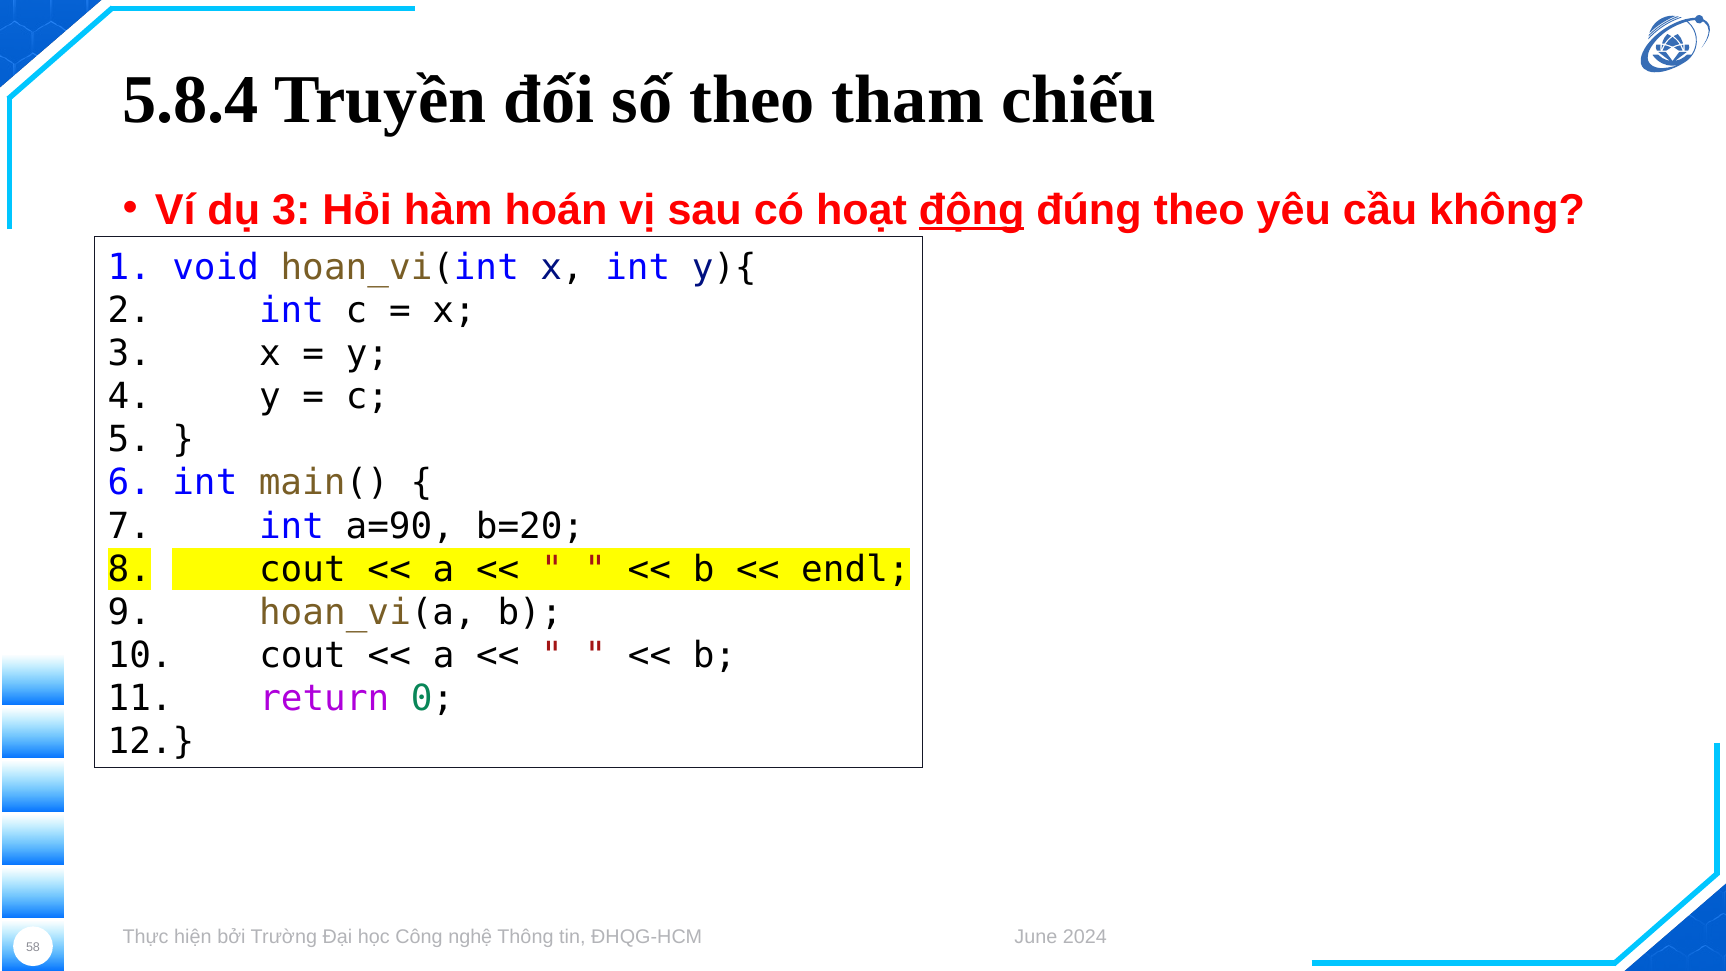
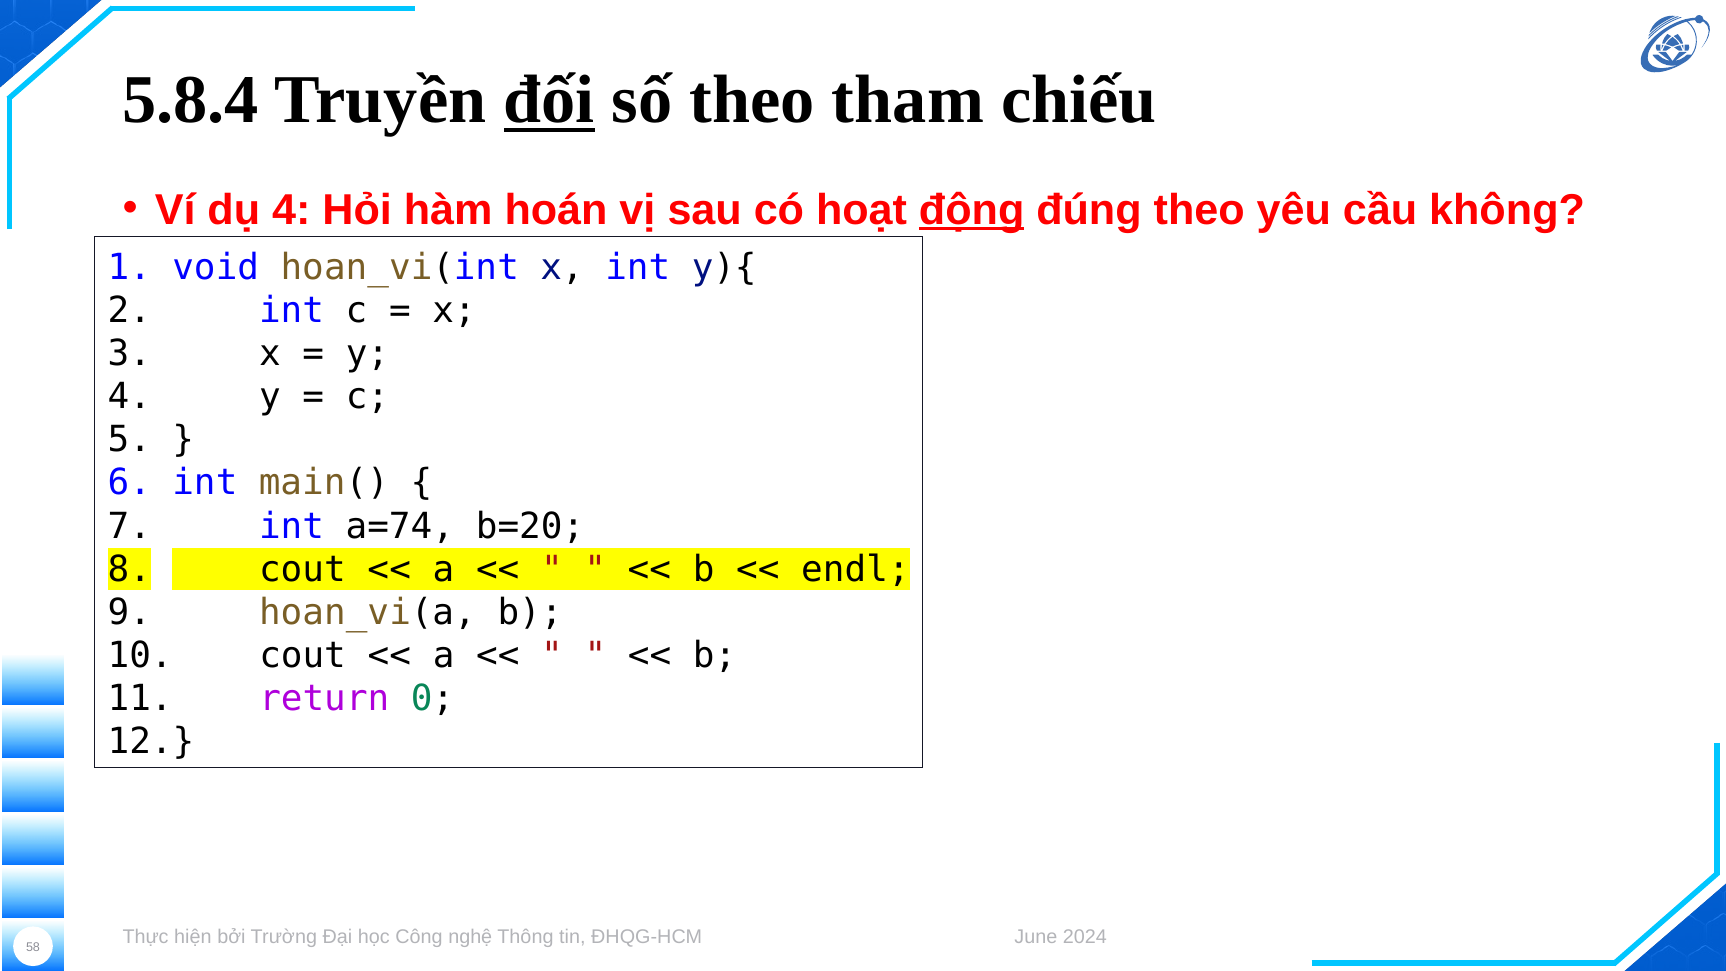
đối underline: none -> present (549, 100)
dụ 3: 3 -> 4 (291, 210)
a=90: a=90 -> a=74 (400, 526)
